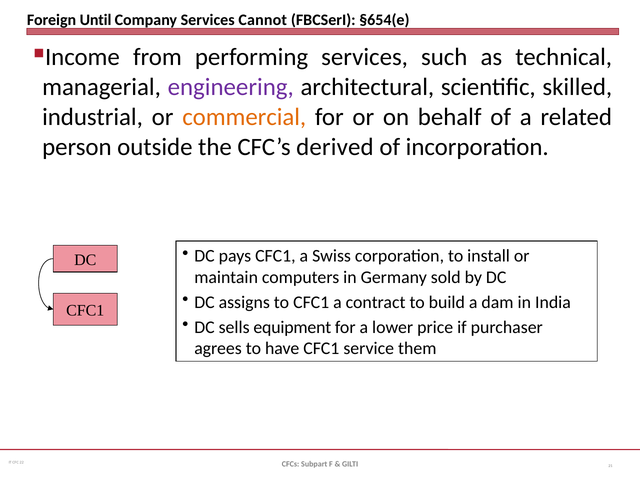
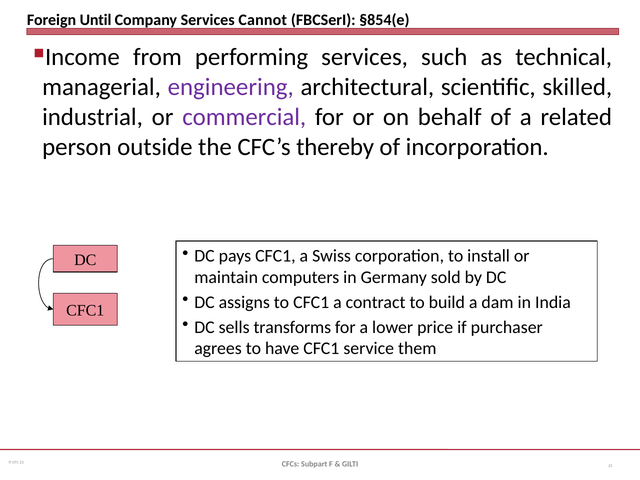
§654(e: §654(e -> §854(e (384, 20)
commercial colour: orange -> purple (244, 117)
derived: derived -> thereby (335, 147)
equipment: equipment -> transforms (292, 327)
